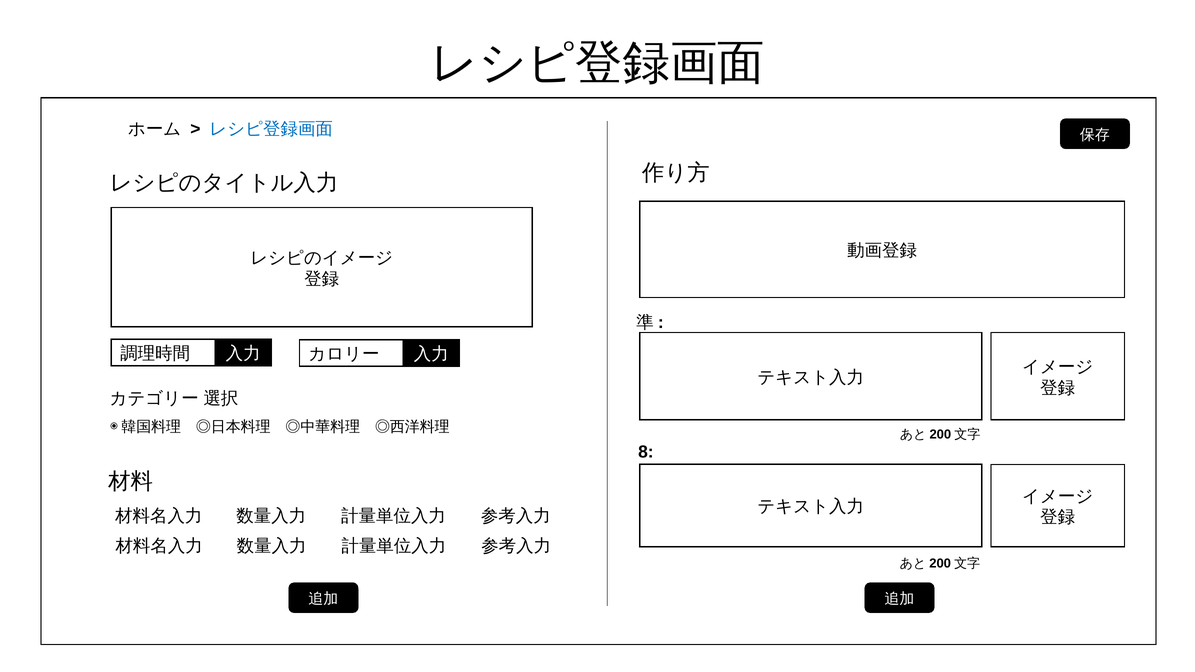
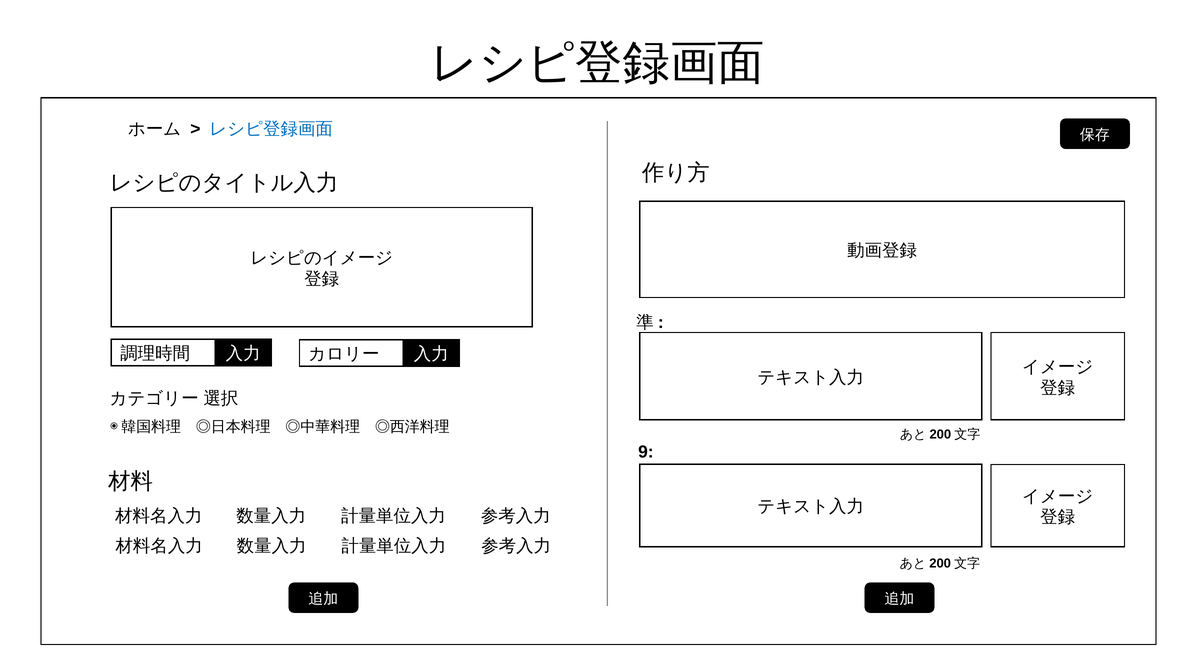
8: 8 -> 9 (646, 452)
